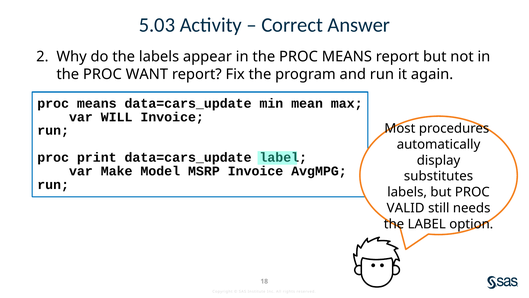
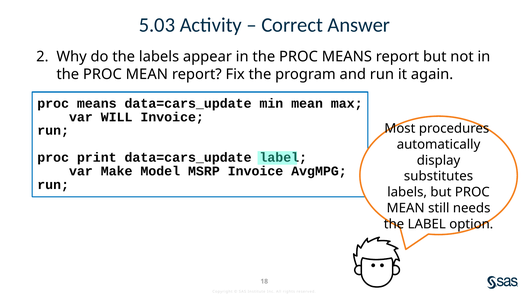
the PROC WANT: WANT -> MEAN (147, 74)
VALID: VALID -> MEAN (406, 208)
